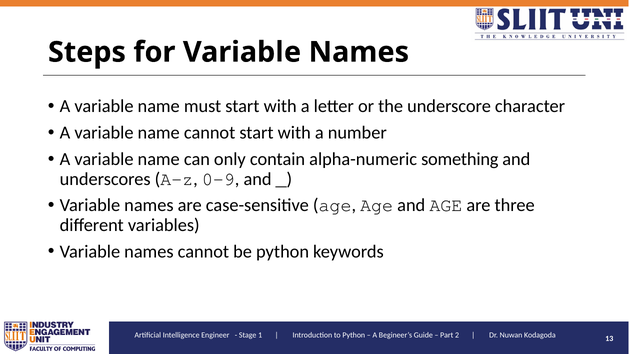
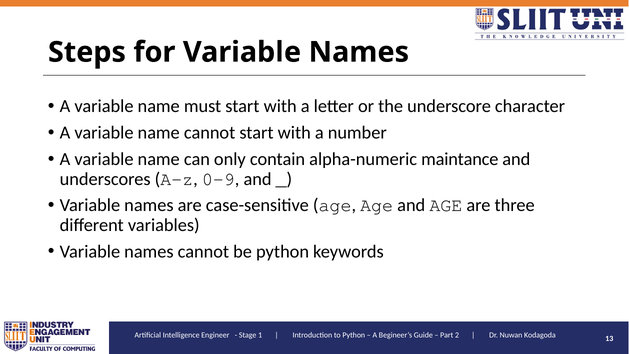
something: something -> maintance (460, 159)
